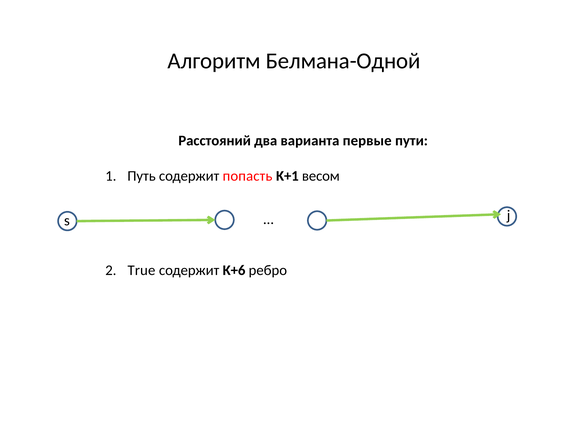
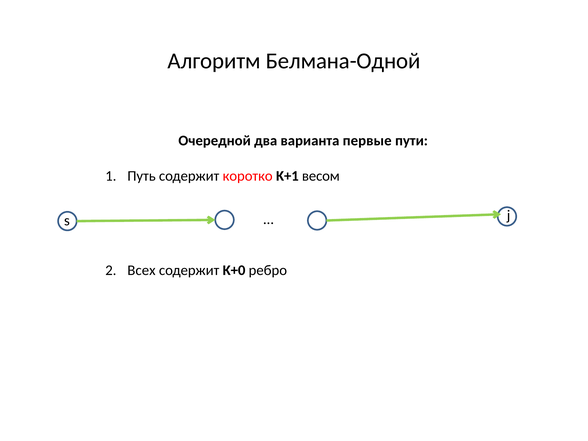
Расстояний: Расстояний -> Очередной (215, 141)
попасть: попасть -> коротко (248, 176)
True: True -> Всех (141, 270)
K+6: K+6 -> K+0 (234, 270)
